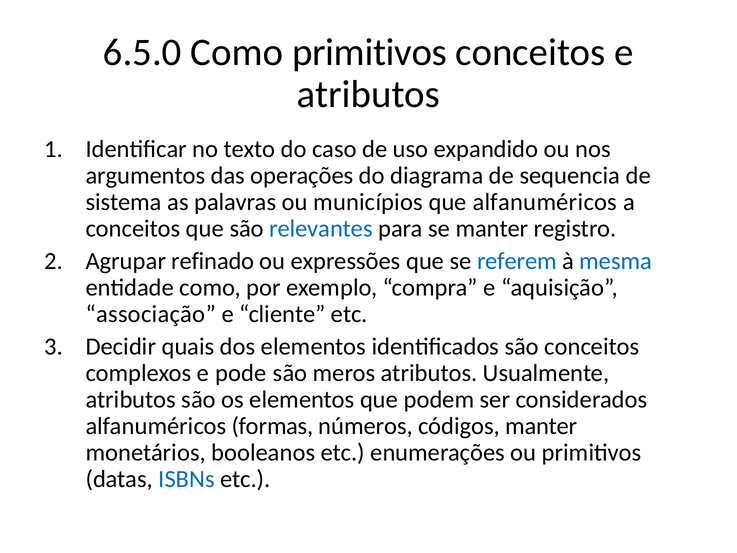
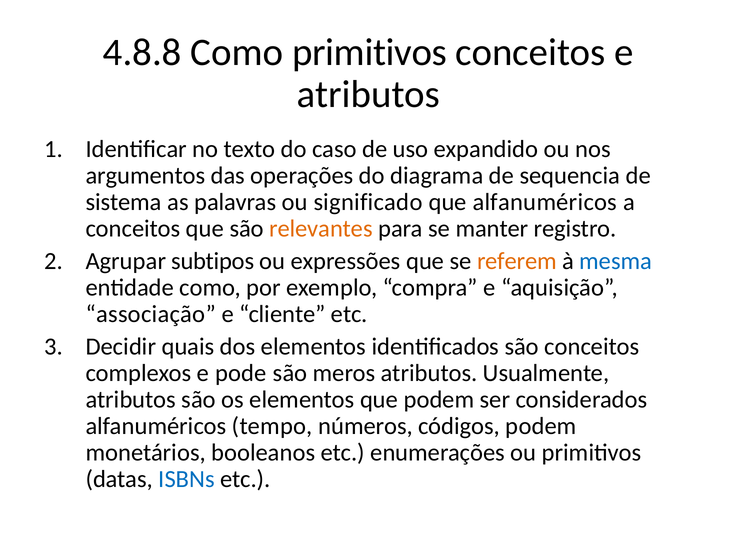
6.5.0: 6.5.0 -> 4.8.8 (142, 52)
municípios: municípios -> significado (368, 202)
relevantes colour: blue -> orange (321, 229)
refinado: refinado -> subtipos (213, 261)
referem colour: blue -> orange (517, 261)
formas: formas -> tempo (272, 426)
códigos manter: manter -> podem (541, 426)
